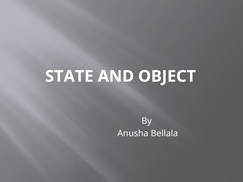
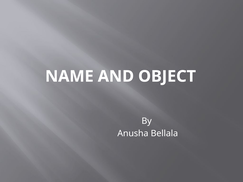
STATE: STATE -> NAME (69, 76)
